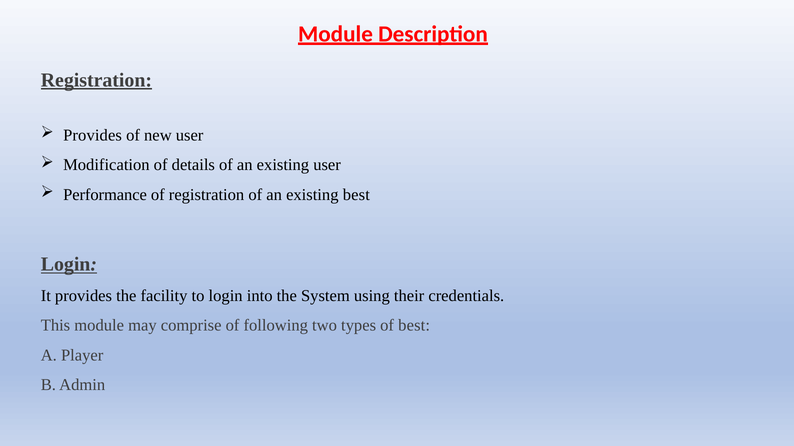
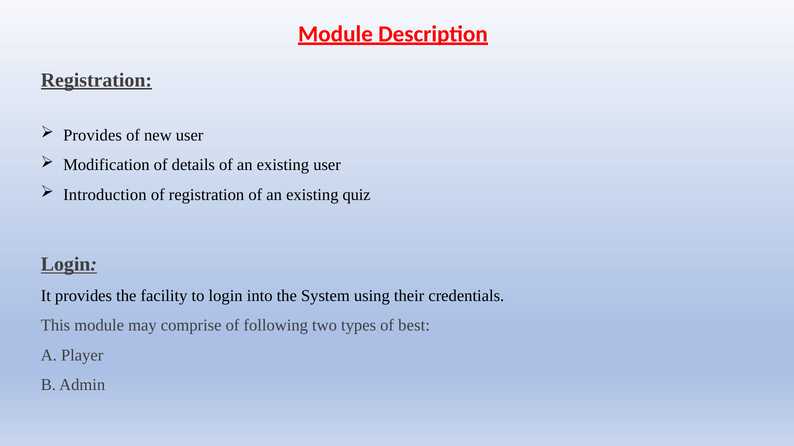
Performance: Performance -> Introduction (105, 195)
existing best: best -> quiz (357, 195)
